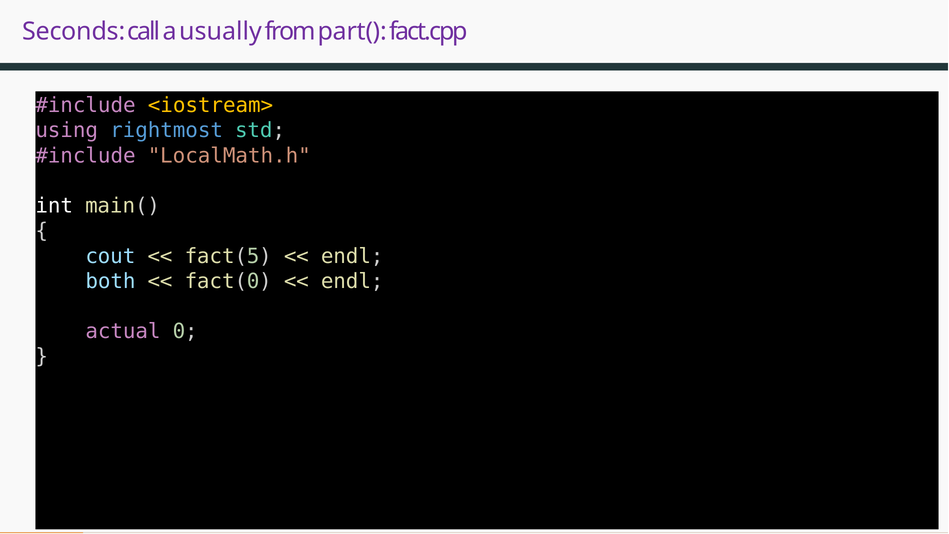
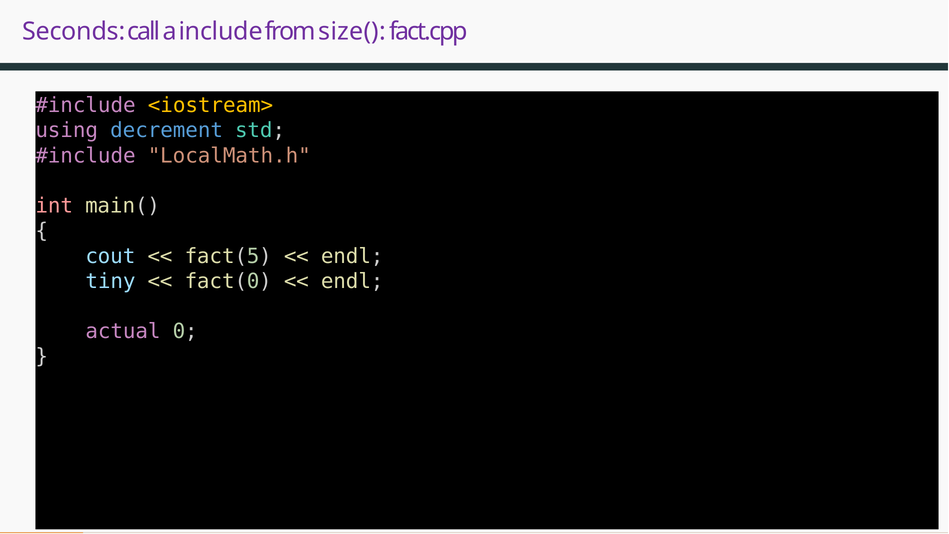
usually: usually -> include (221, 31)
part(: part( -> size( (352, 31)
rightmost: rightmost -> decrement (167, 131)
int colour: white -> pink (54, 206)
both: both -> tiny (110, 281)
